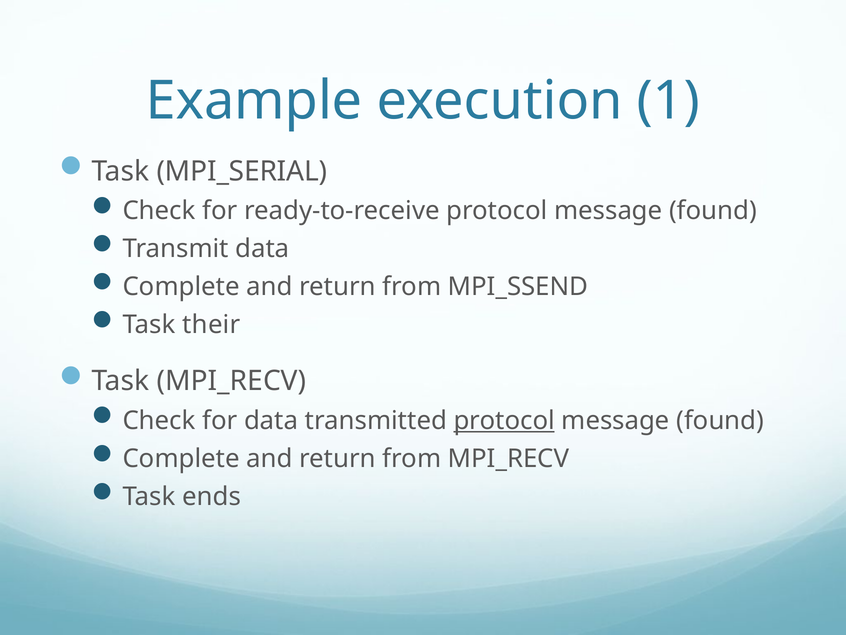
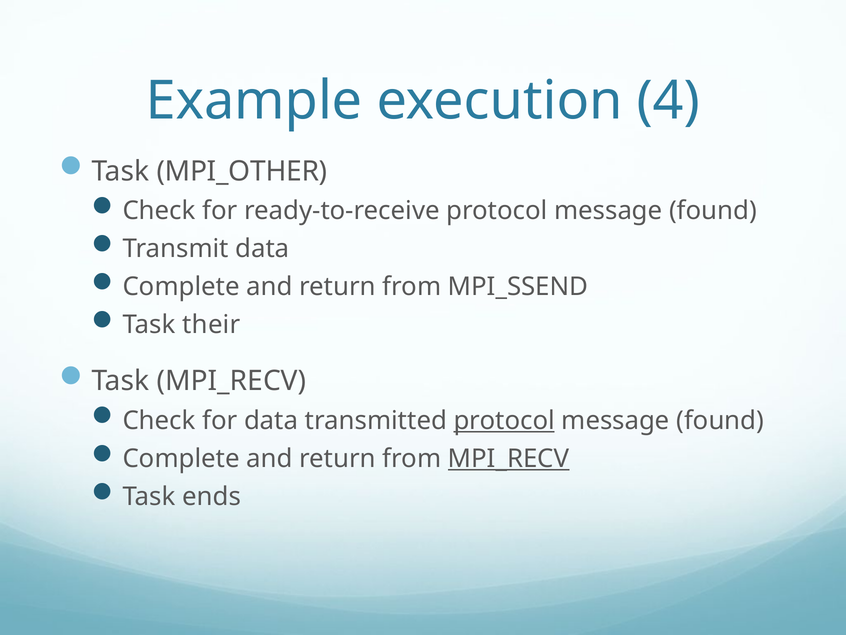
1: 1 -> 4 (668, 101)
MPI_SERIAL: MPI_SERIAL -> MPI_OTHER (242, 171)
MPI_RECV underline: none -> present (509, 458)
